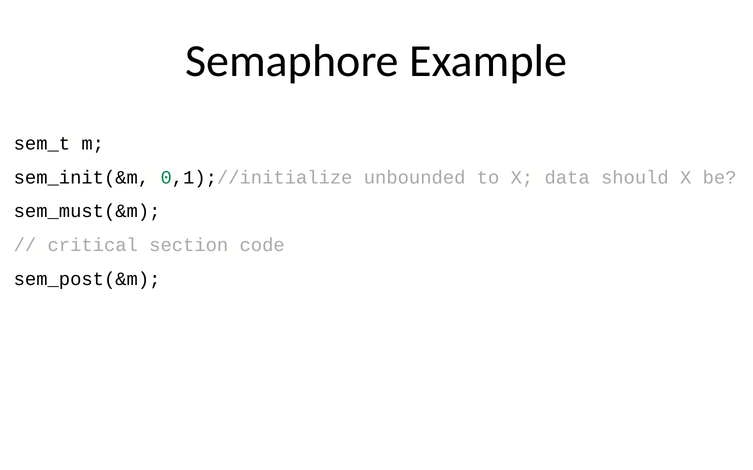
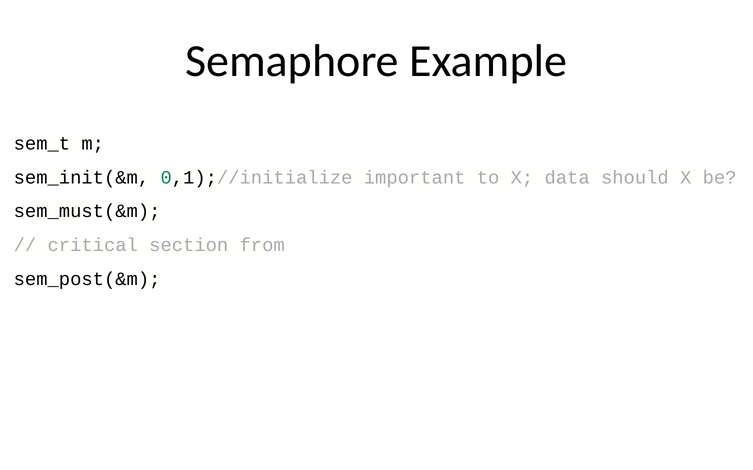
unbounded: unbounded -> important (415, 178)
code: code -> from (262, 245)
